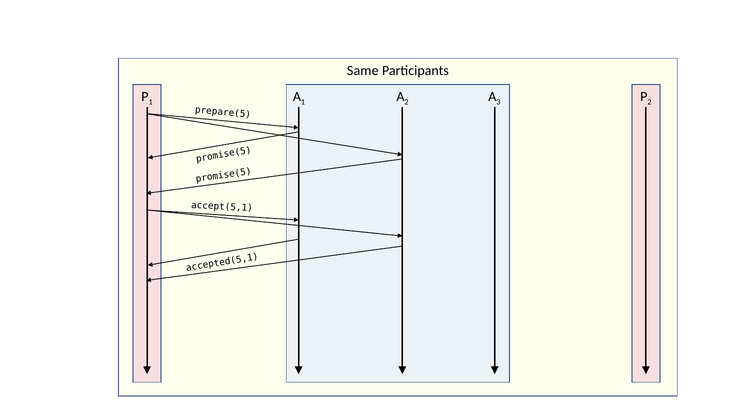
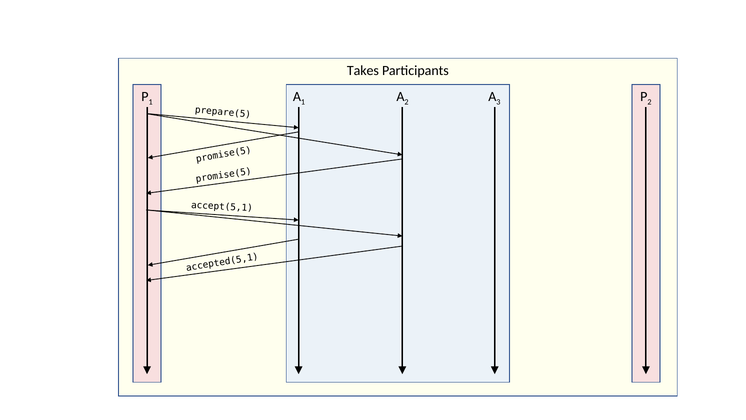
Same: Same -> Takes (363, 70)
